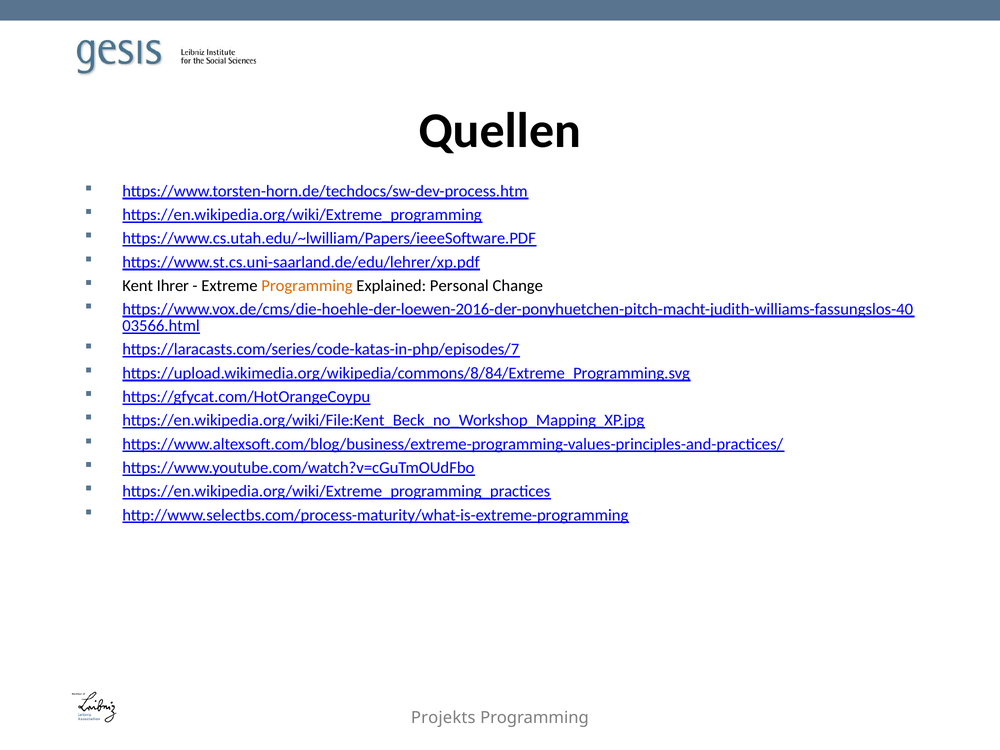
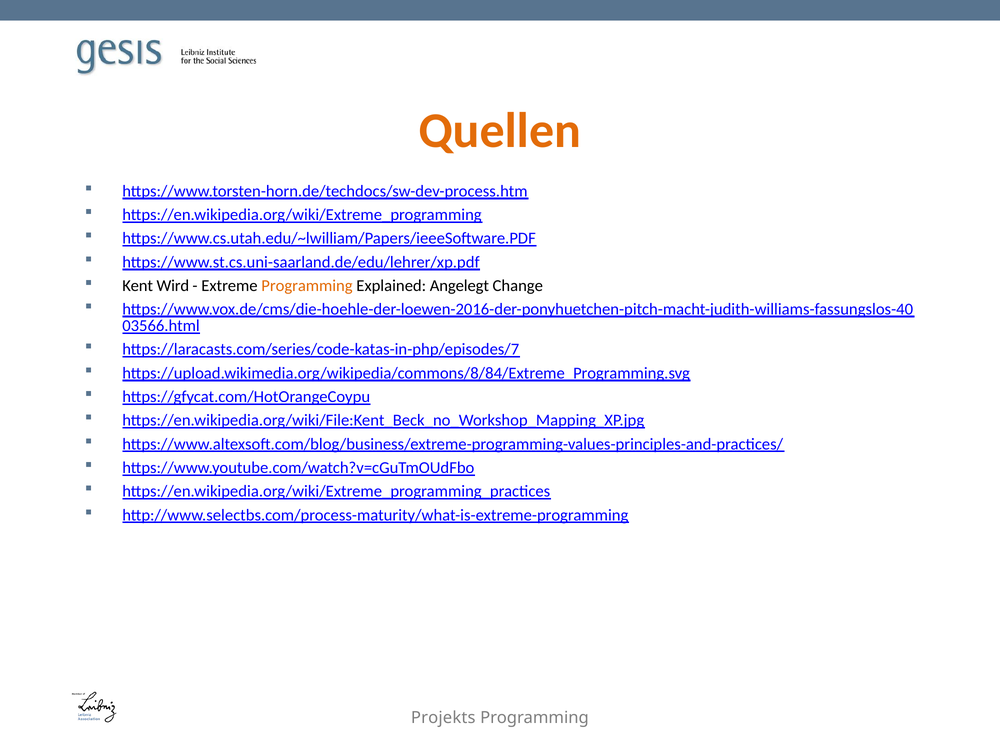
Quellen colour: black -> orange (500, 131)
Ihrer: Ihrer -> Wird (173, 286)
Personal: Personal -> Angelegt (459, 286)
